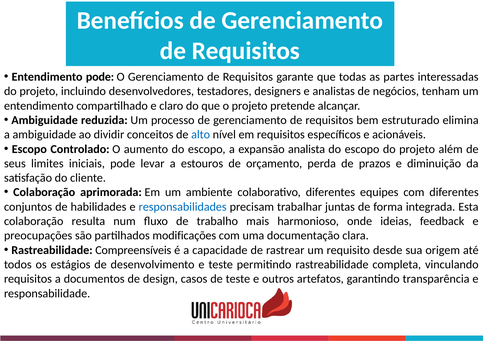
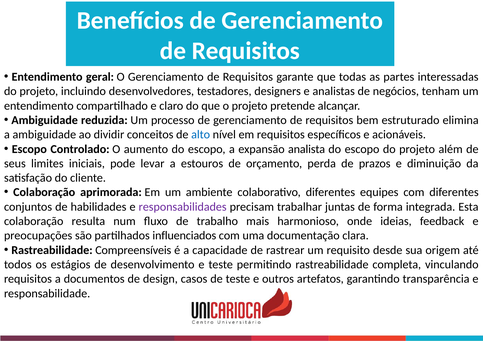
Entendimento pode: pode -> geral (100, 77)
responsabilidades colour: blue -> purple (183, 207)
modificações: modificações -> influenciados (184, 236)
